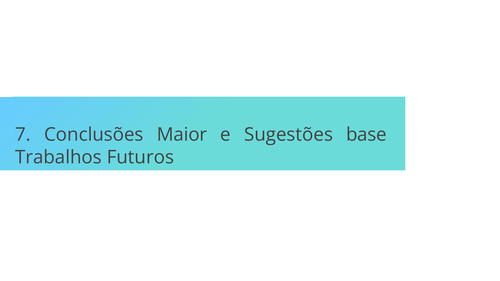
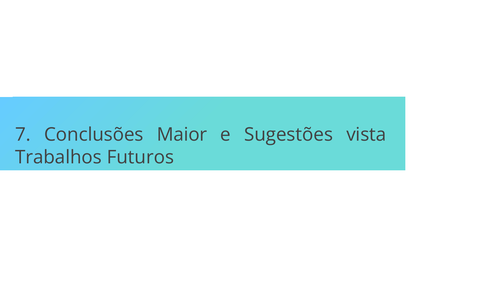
base: base -> vista (366, 135)
